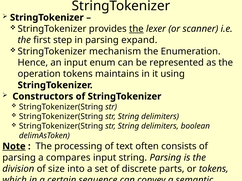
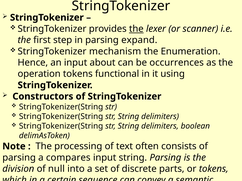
enum: enum -> about (103, 63)
represented: represented -> occurrences (177, 63)
maintains: maintains -> functional (117, 74)
Note underline: present -> none (14, 147)
size: size -> null (56, 169)
